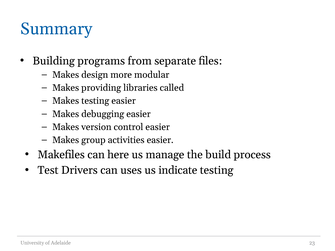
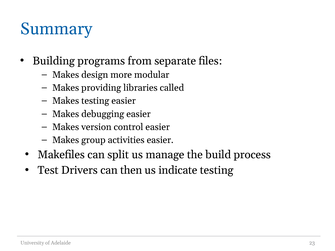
here: here -> split (118, 155)
uses: uses -> then (131, 170)
